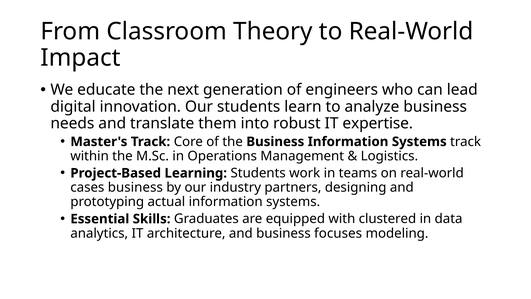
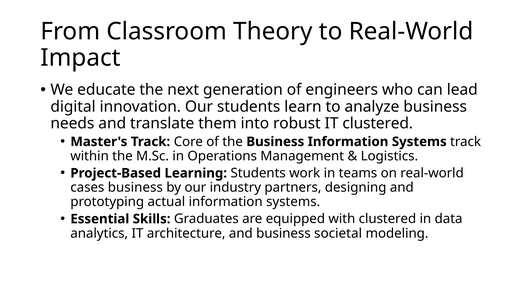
IT expertise: expertise -> clustered (378, 123)
focuses: focuses -> societal (338, 233)
